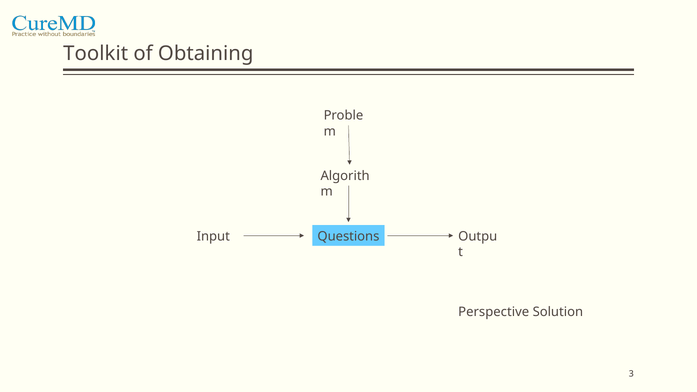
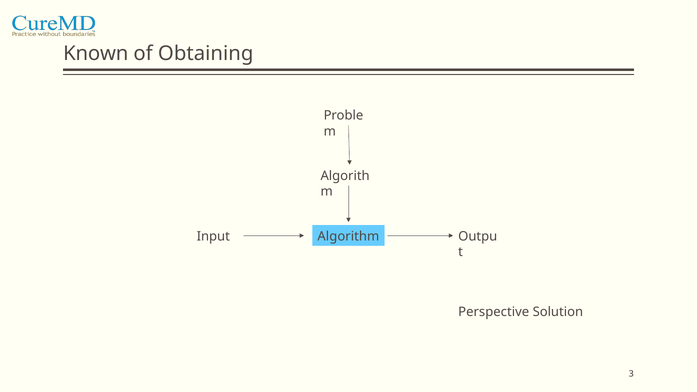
Toolkit: Toolkit -> Known (96, 53)
Questions: Questions -> Algorithm (348, 236)
